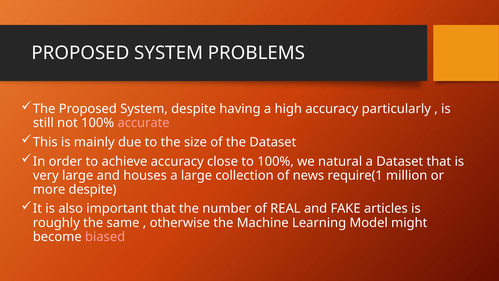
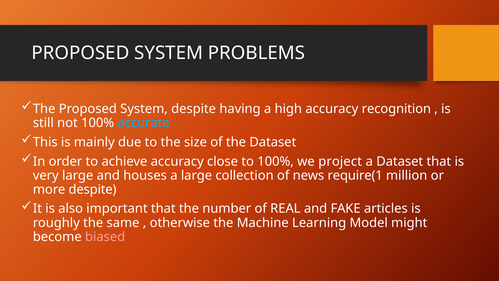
particularly: particularly -> recognition (396, 109)
accurate colour: pink -> light blue (144, 123)
natural: natural -> project (340, 161)
